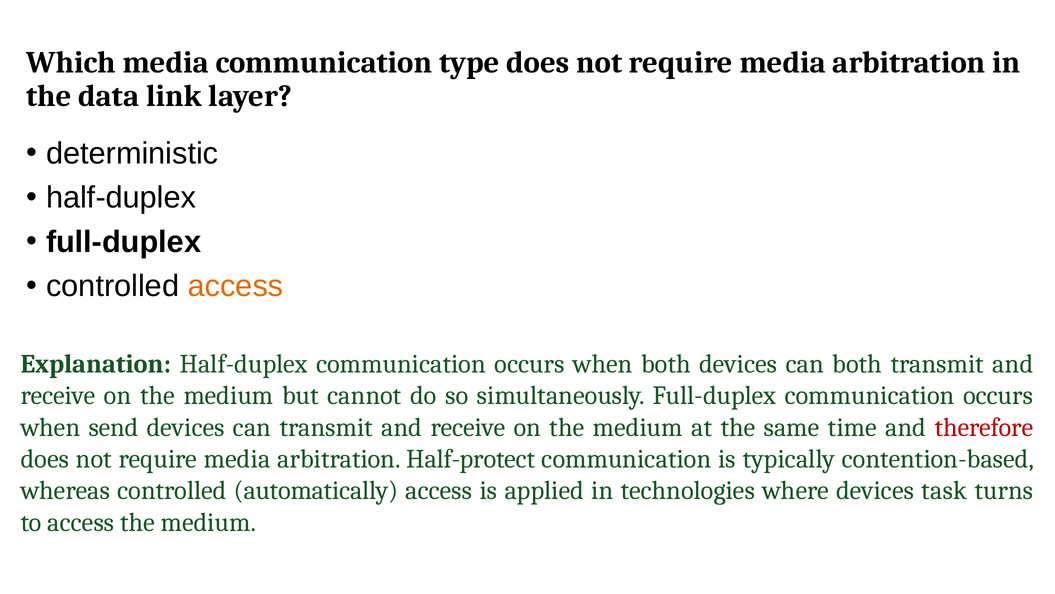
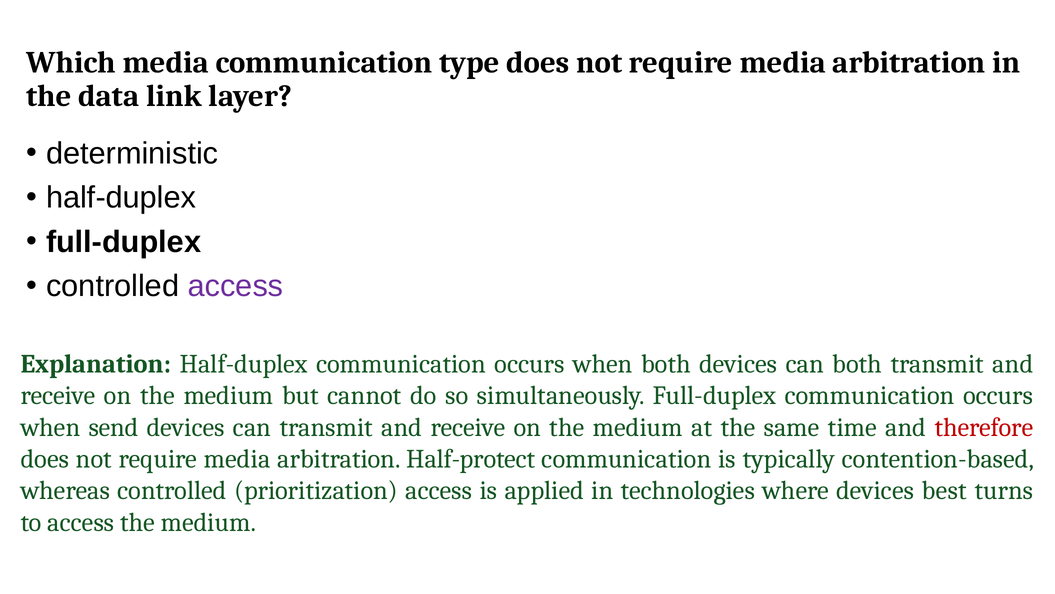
access colour: orange -> purple (235, 286)
automatically: automatically -> prioritization (316, 490)
task: task -> best (944, 490)
